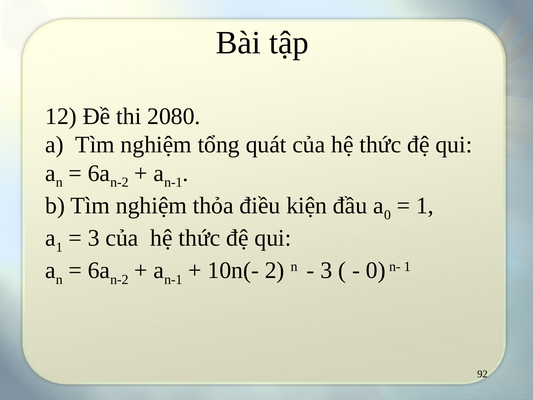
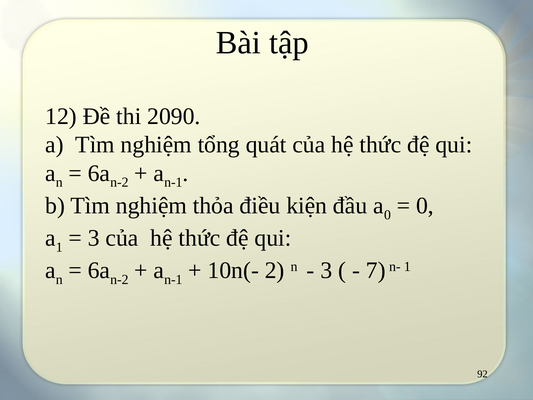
2080: 2080 -> 2090 (174, 116)
1: 1 -> 0 (425, 205)
0: 0 -> 7 (376, 270)
